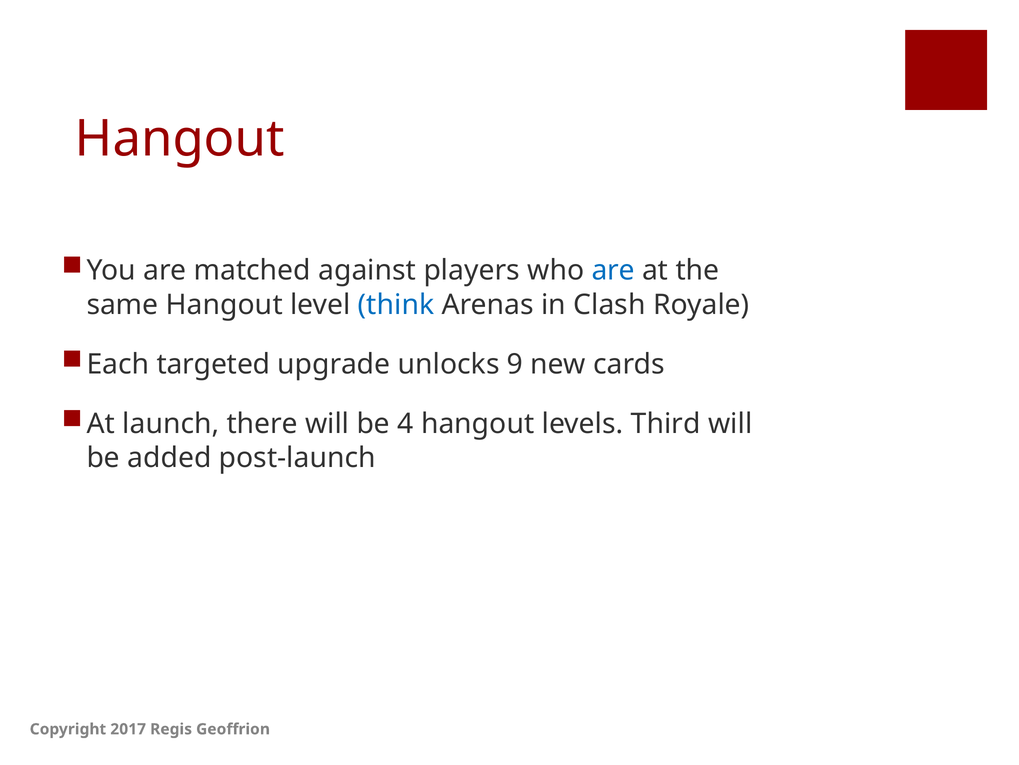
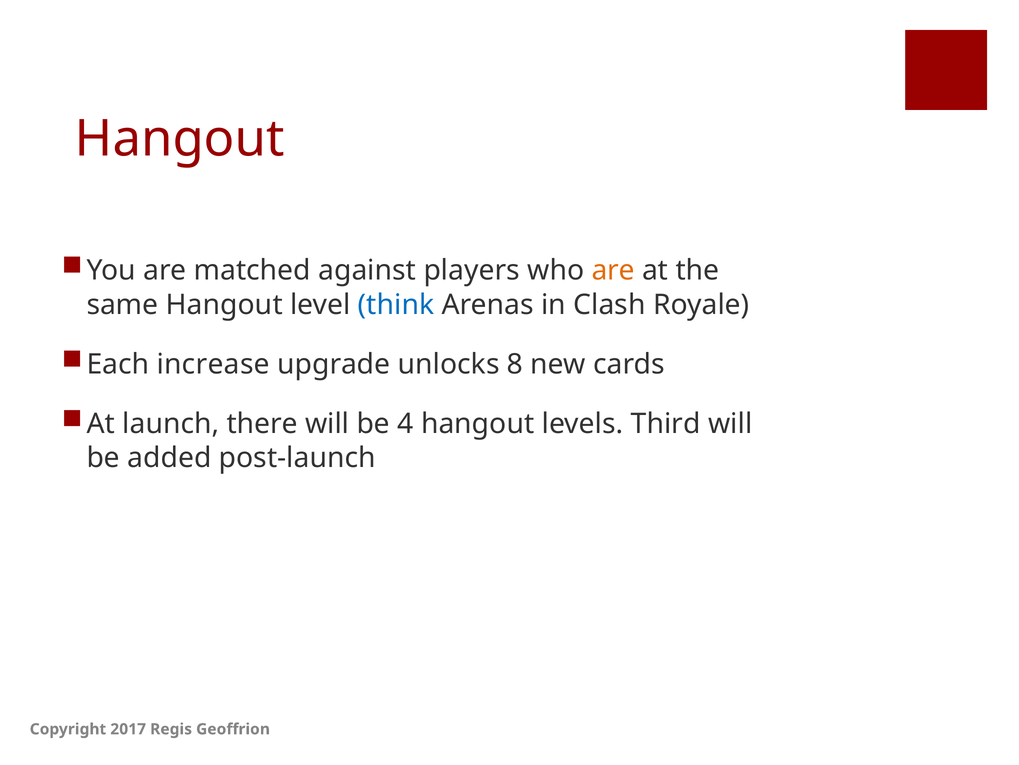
are colour: blue -> orange (613, 270)
targeted: targeted -> increase (213, 364)
9: 9 -> 8 (515, 364)
